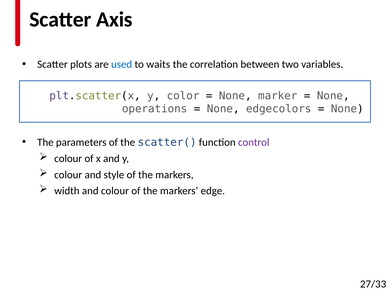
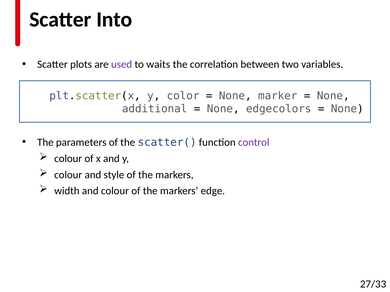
Axis: Axis -> Into (114, 19)
used colour: blue -> purple (122, 64)
operations: operations -> additional (155, 109)
